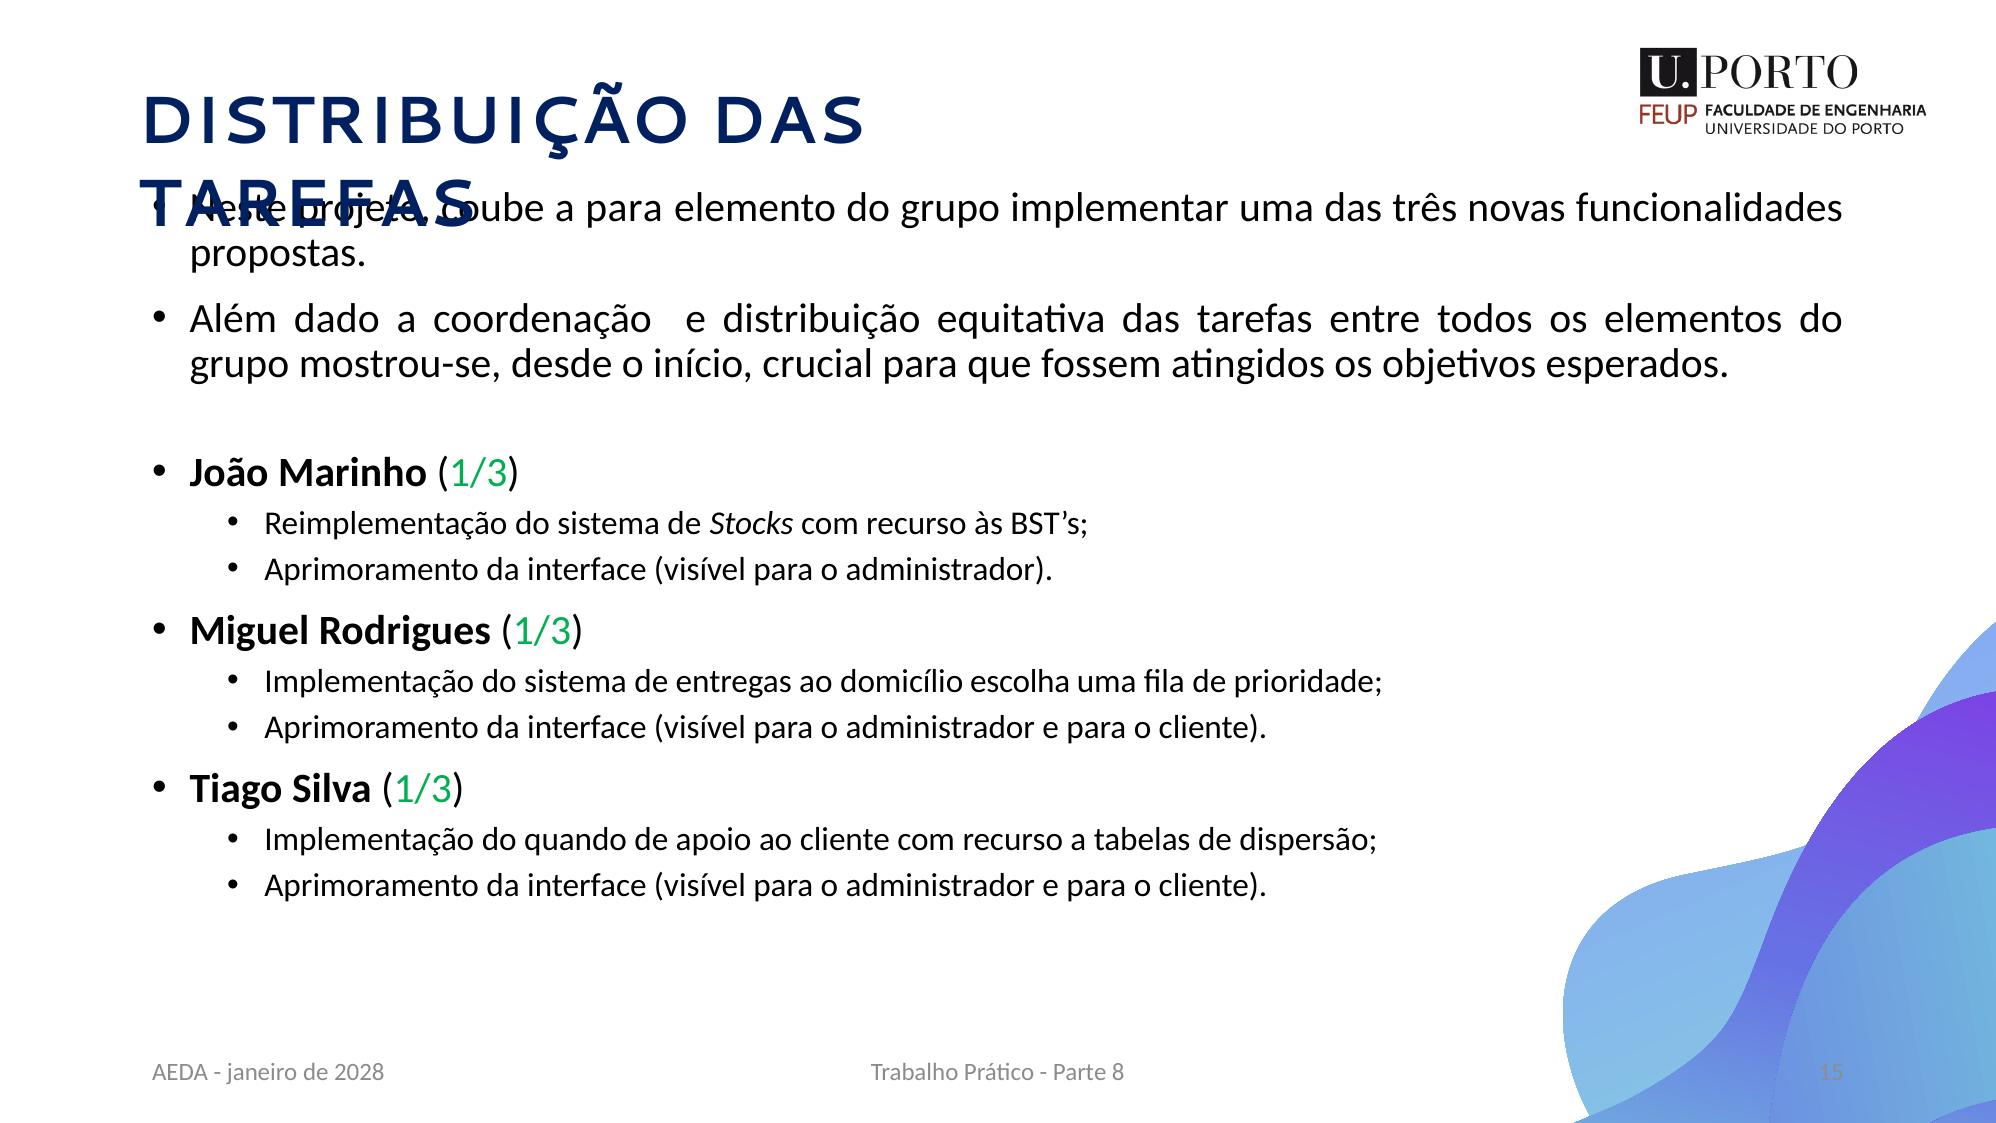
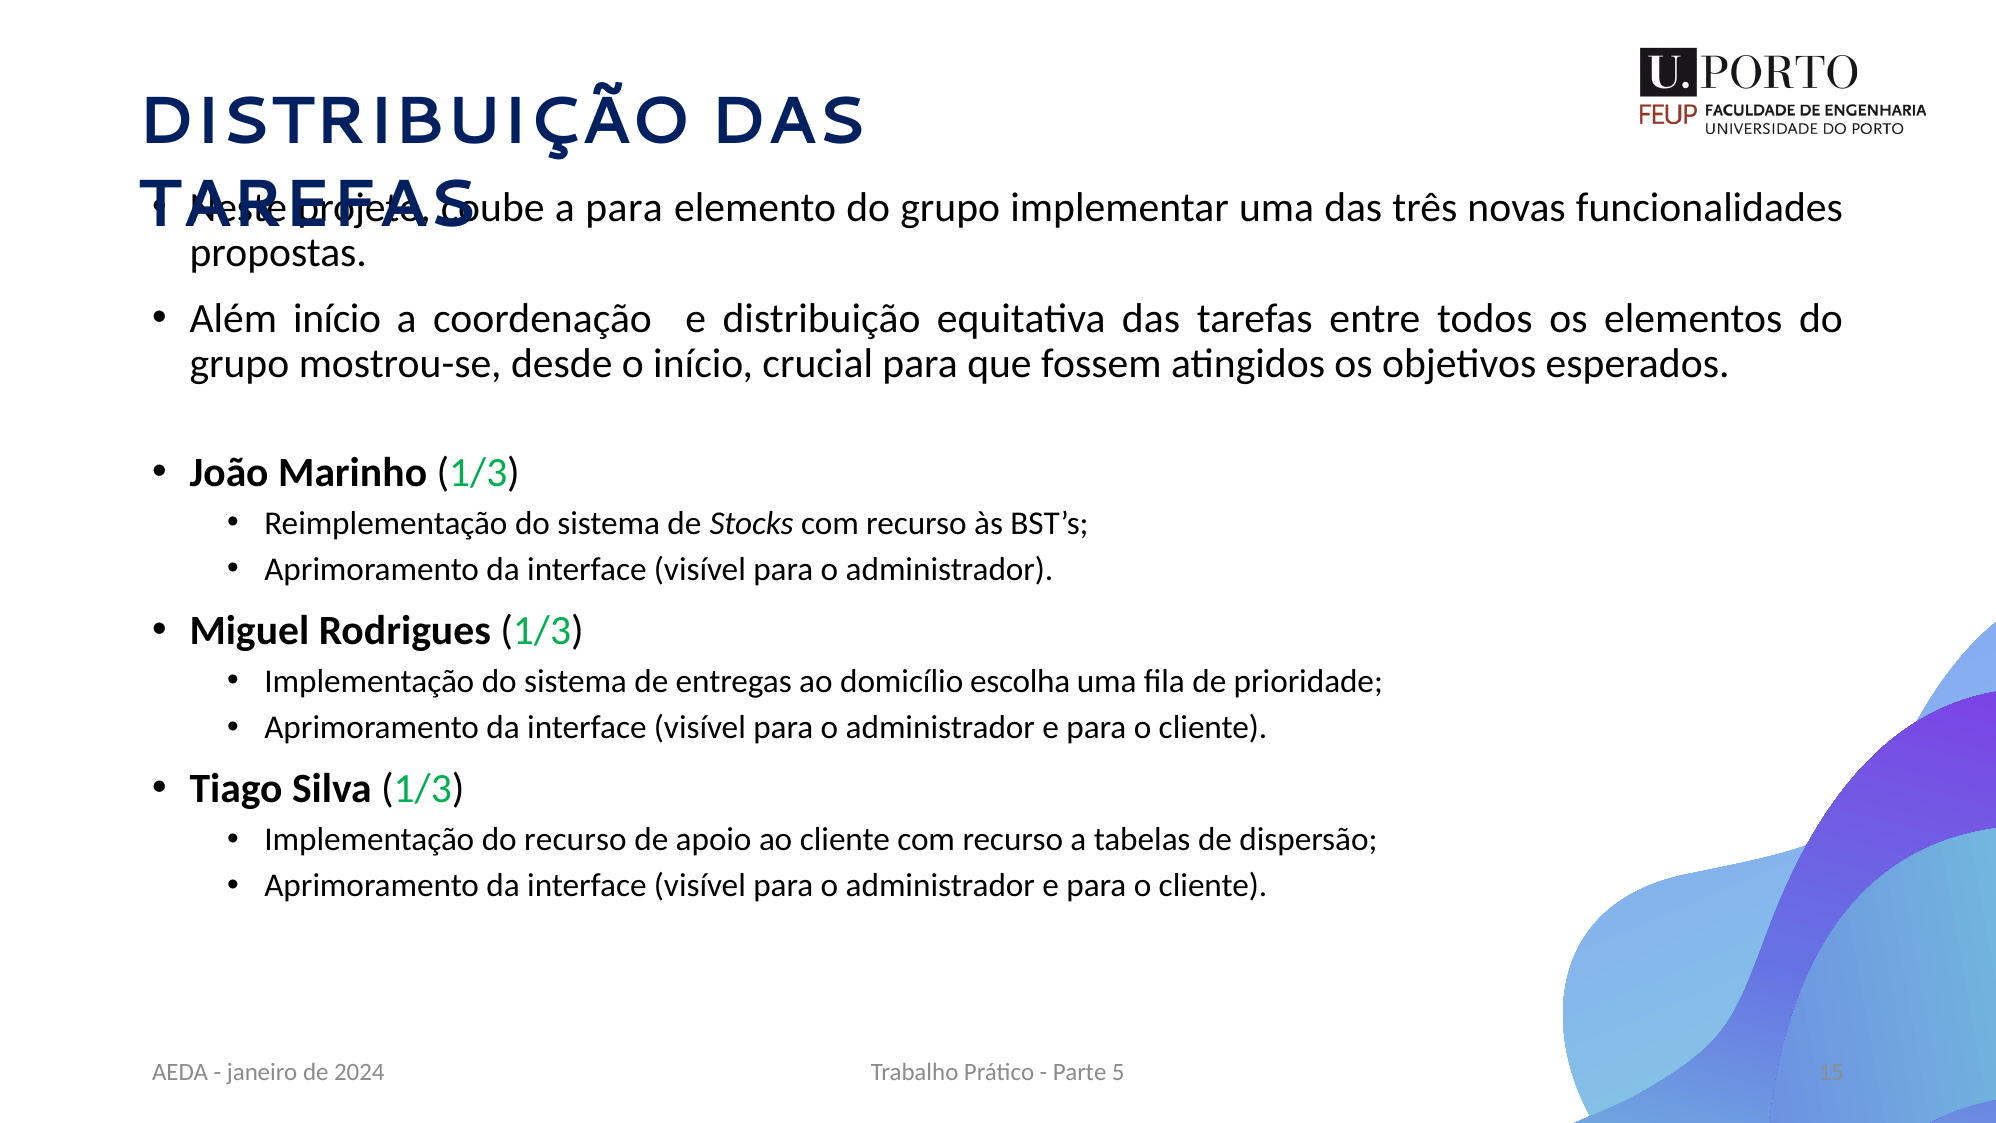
Além dado: dado -> início (337, 318)
do quando: quando -> recurso (575, 839)
8: 8 -> 5 (1118, 1072)
2028: 2028 -> 2024 (359, 1072)
